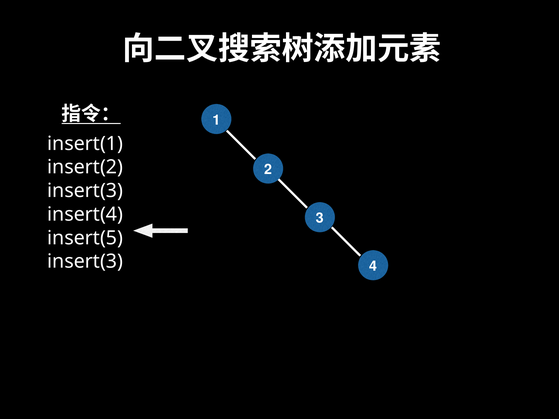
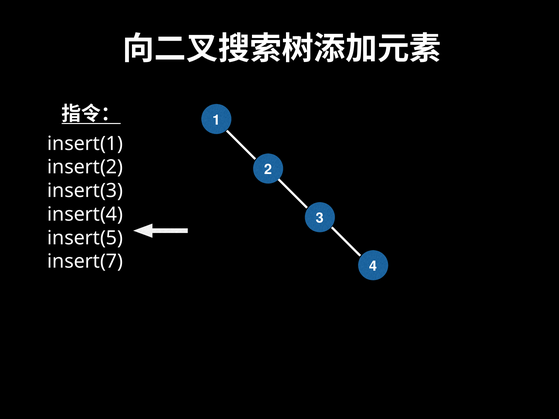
insert(3: insert(3 -> insert(7 (85, 262)
